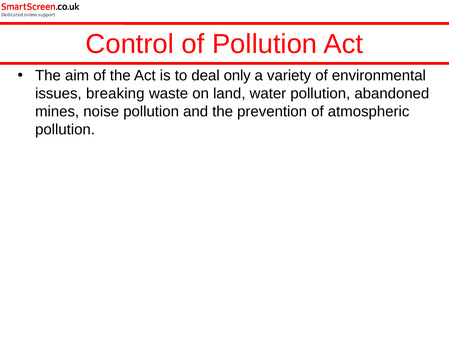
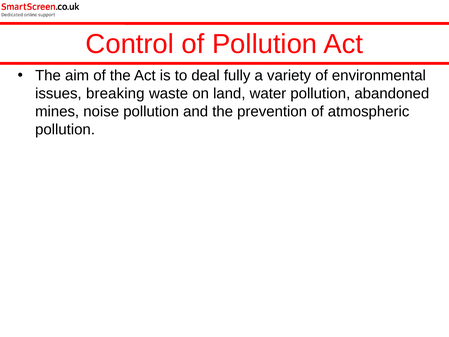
only: only -> fully (237, 76)
